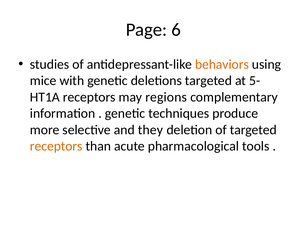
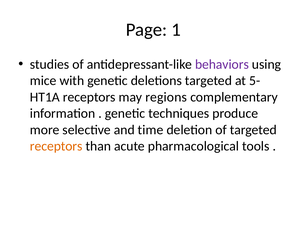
6: 6 -> 1 (176, 30)
behaviors colour: orange -> purple (222, 64)
they: they -> time (151, 130)
